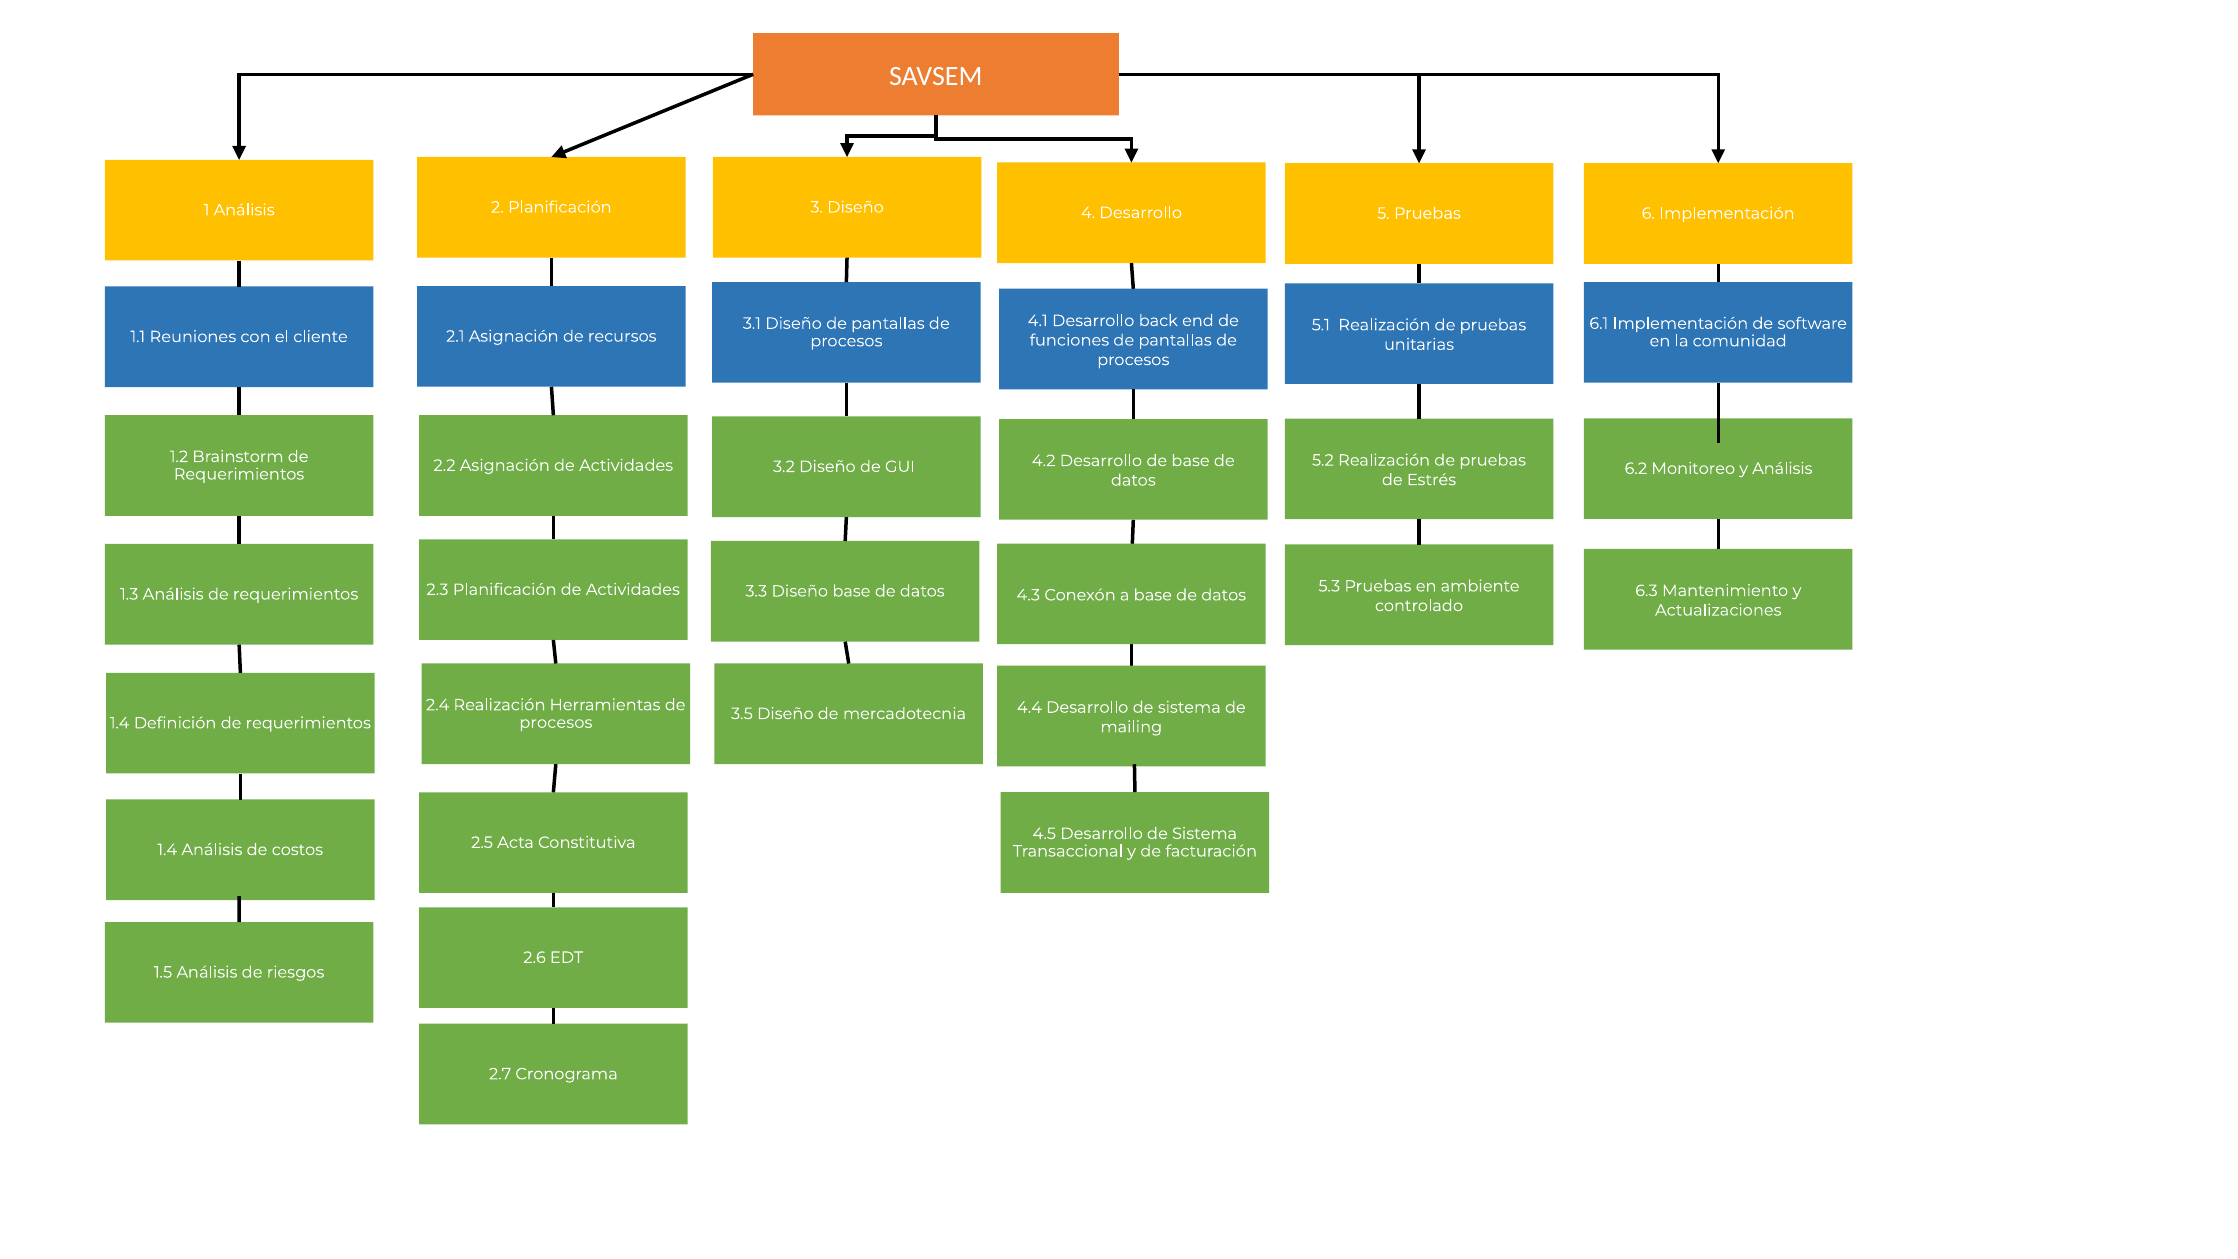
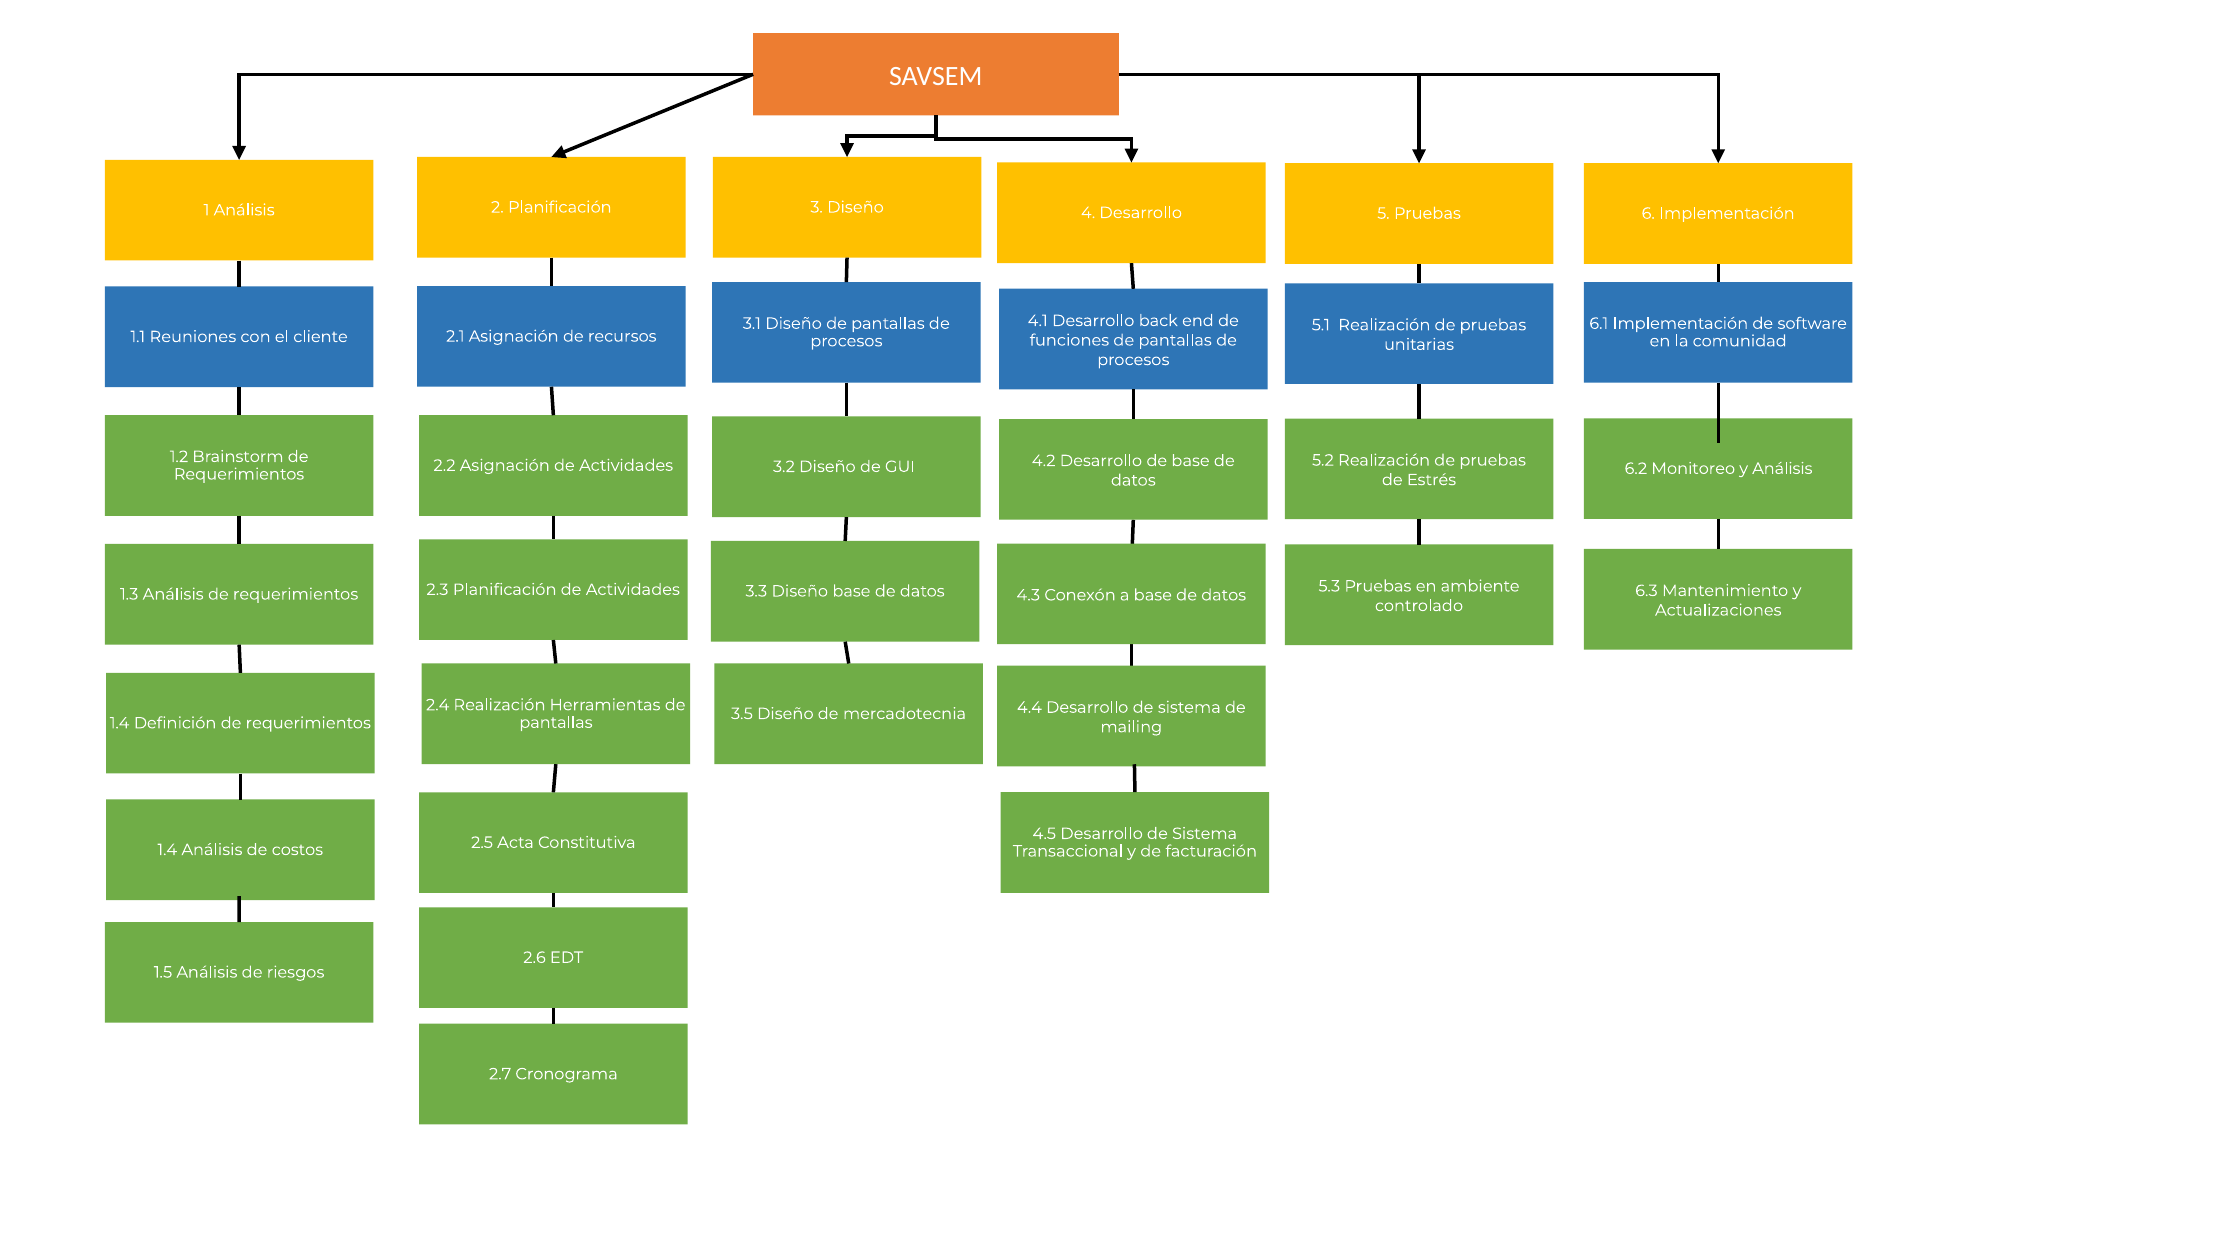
procesos: procesos -> pantallas (556, 722)
